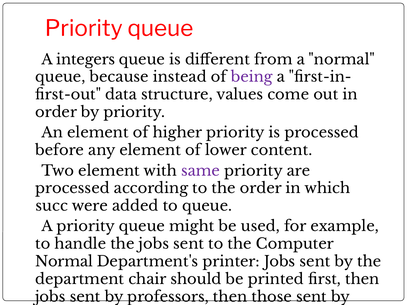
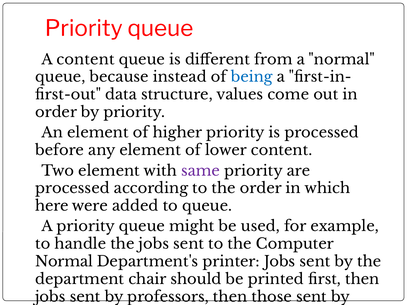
integers: integers -> content (86, 60)
being colour: purple -> blue (252, 77)
succ: succ -> here (52, 206)
